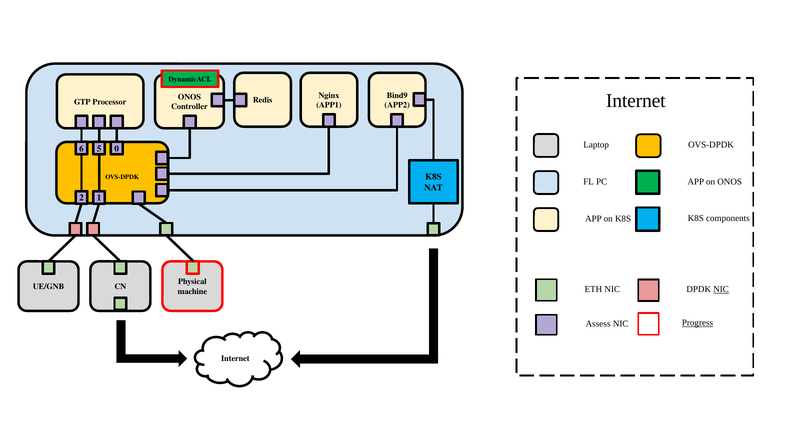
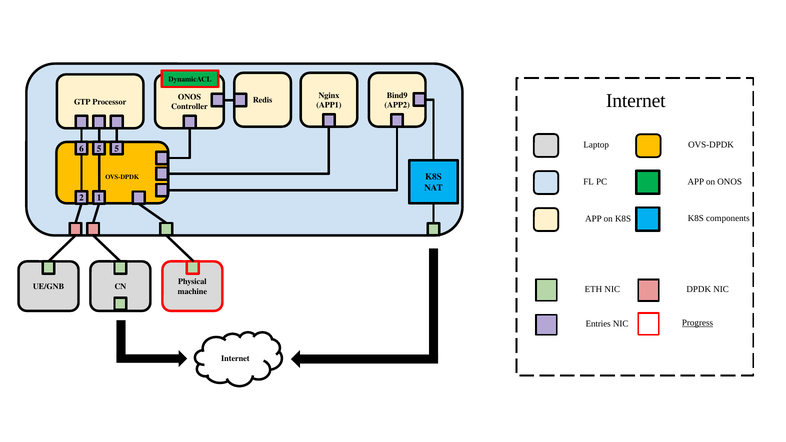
0: 0 -> 5 (117, 149)
NIC underline: present -> none (721, 289)
Assess: Assess -> Entries (598, 324)
